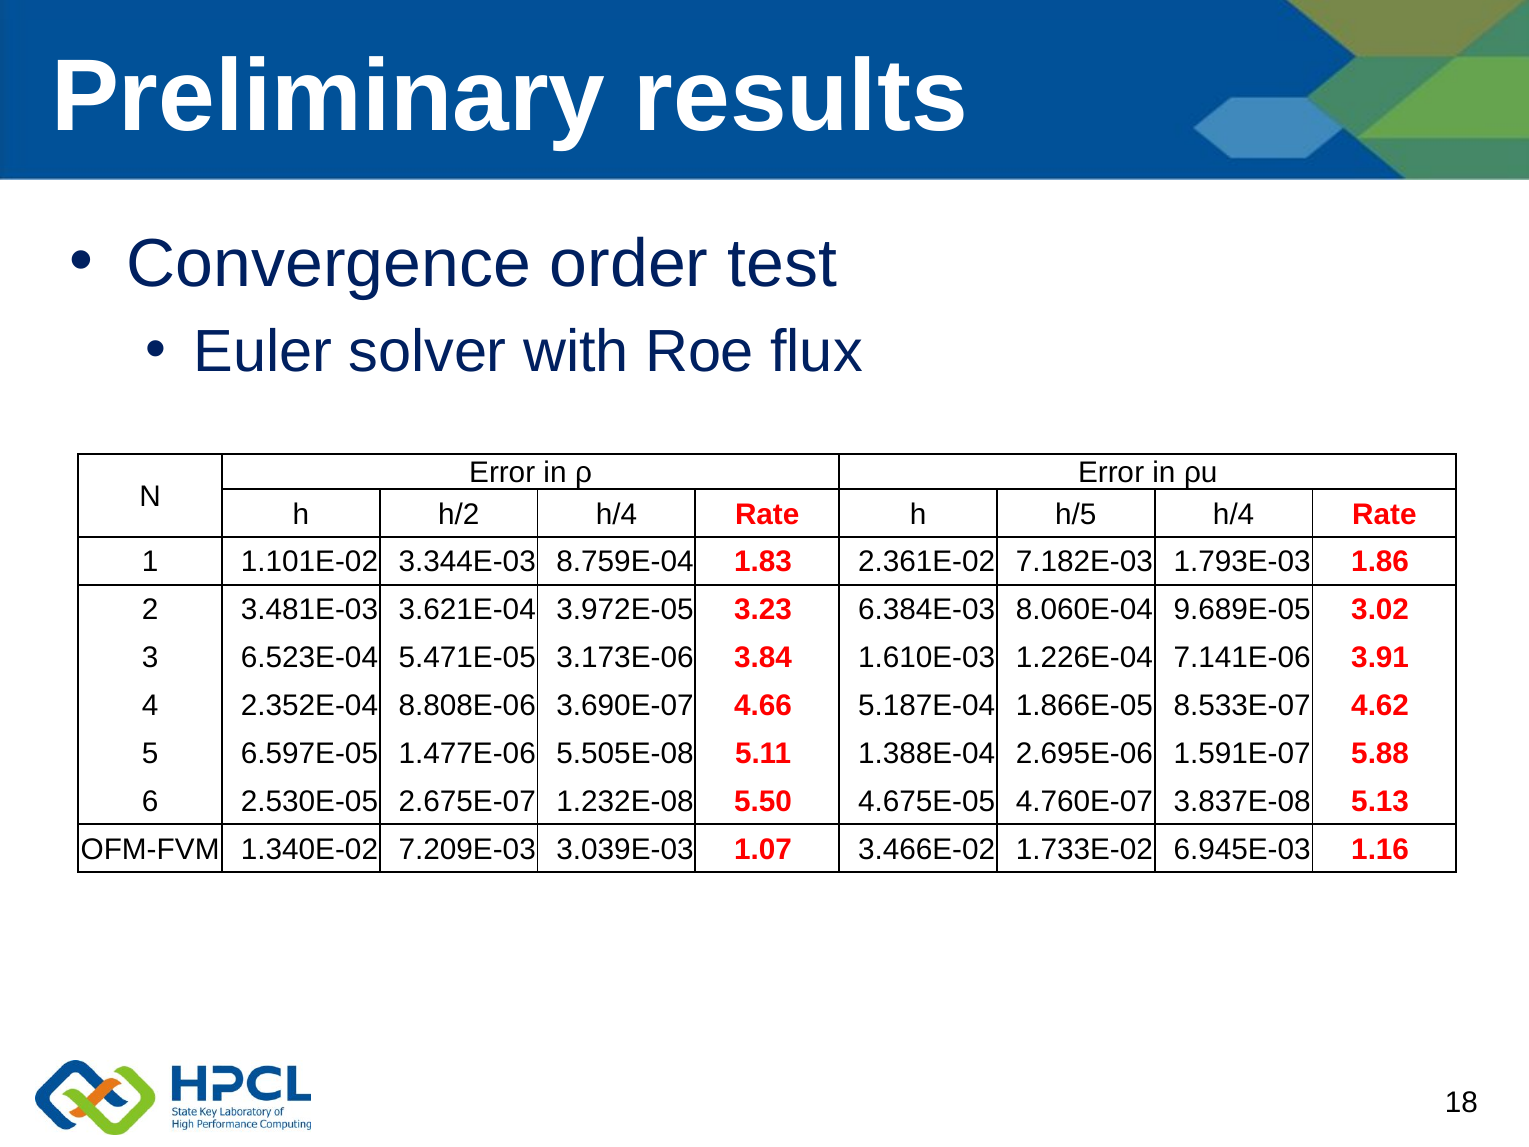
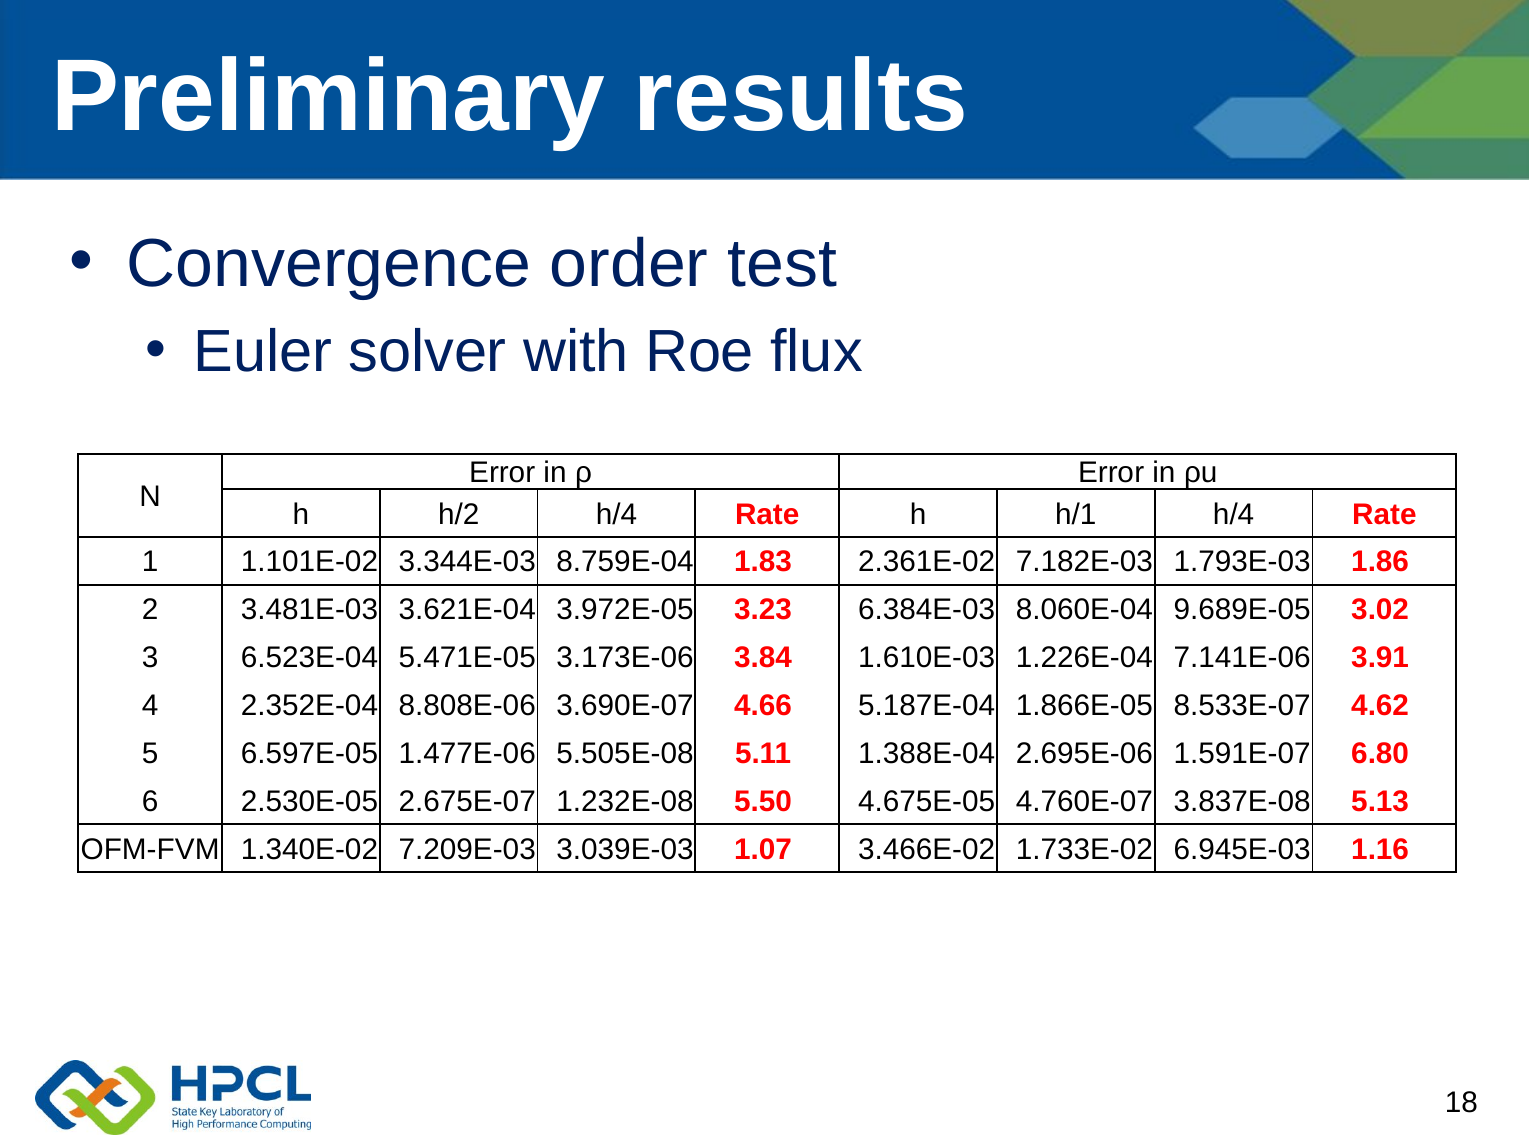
h/5: h/5 -> h/1 (1076, 514)
5.88: 5.88 -> 6.80 (1380, 753)
